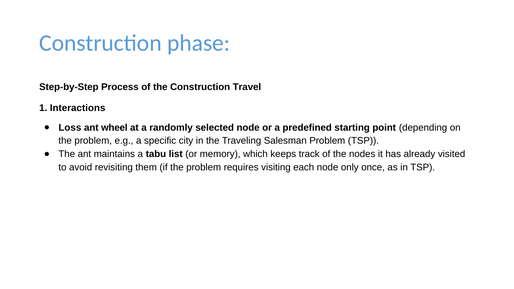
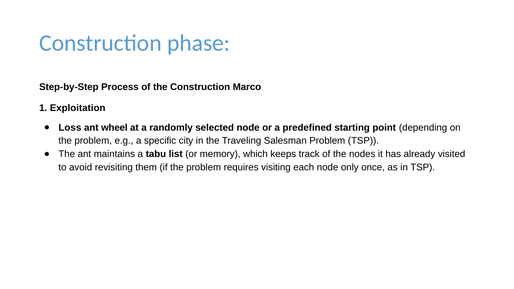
Travel: Travel -> Marco (247, 87)
Interactions: Interactions -> Exploitation (78, 108)
